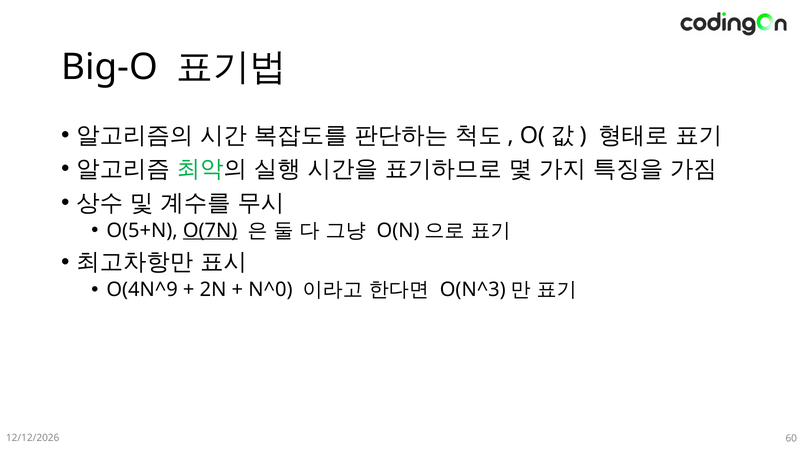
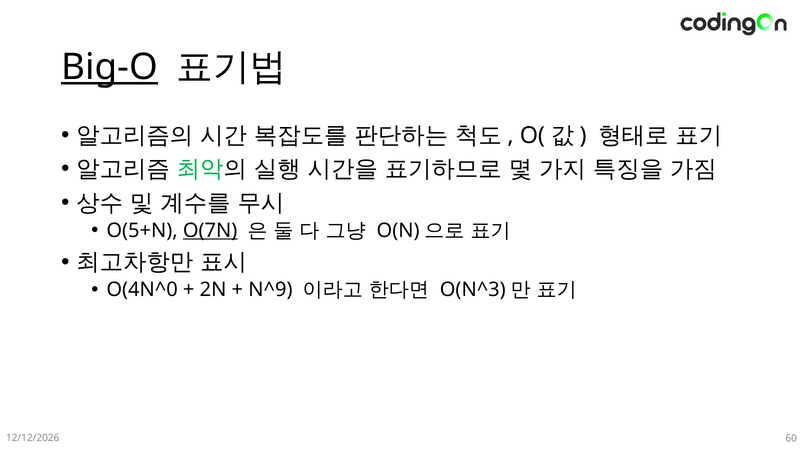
Big-O underline: none -> present (110, 67)
O(4N^9: O(4N^9 -> O(4N^0 (142, 290)
N^0: N^0 -> N^9 (270, 290)
